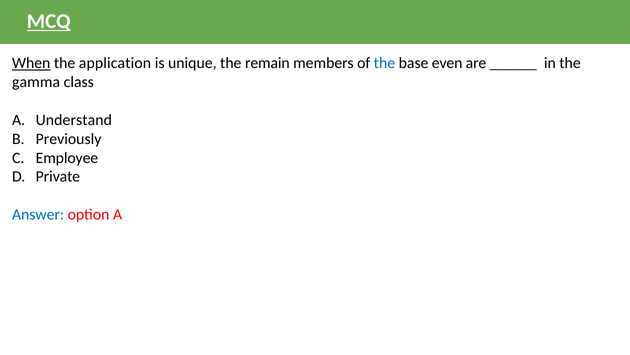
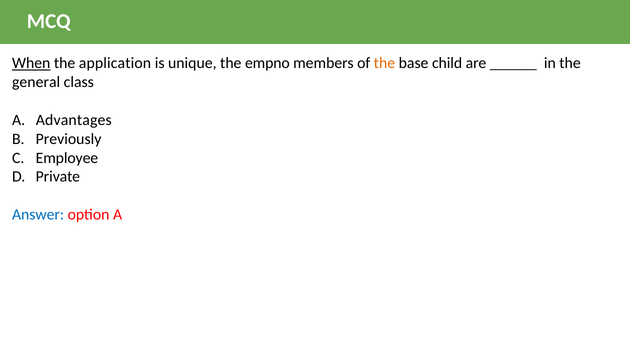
MCQ underline: present -> none (49, 21)
remain: remain -> empno (267, 63)
the colour: blue -> orange (384, 63)
even: even -> child (447, 63)
gamma: gamma -> general (36, 82)
Understand: Understand -> Advantages (74, 120)
